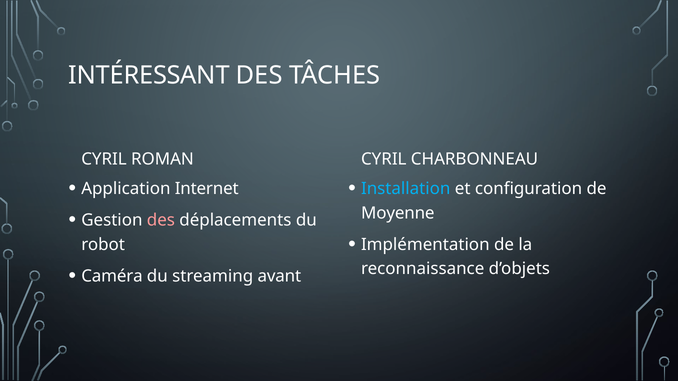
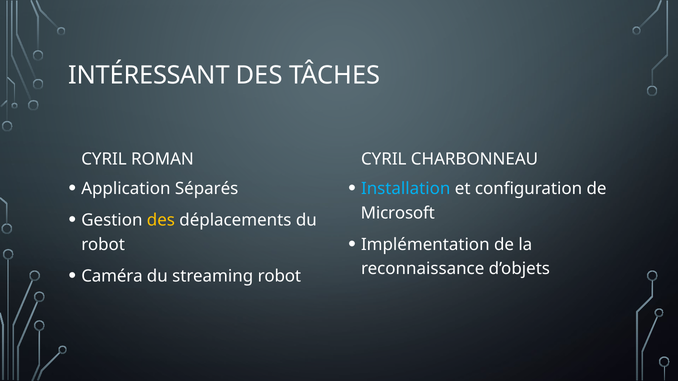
Internet: Internet -> Séparés (207, 189)
Moyenne: Moyenne -> Microsoft (398, 213)
des colour: pink -> yellow (161, 220)
streaming avant: avant -> robot (279, 276)
